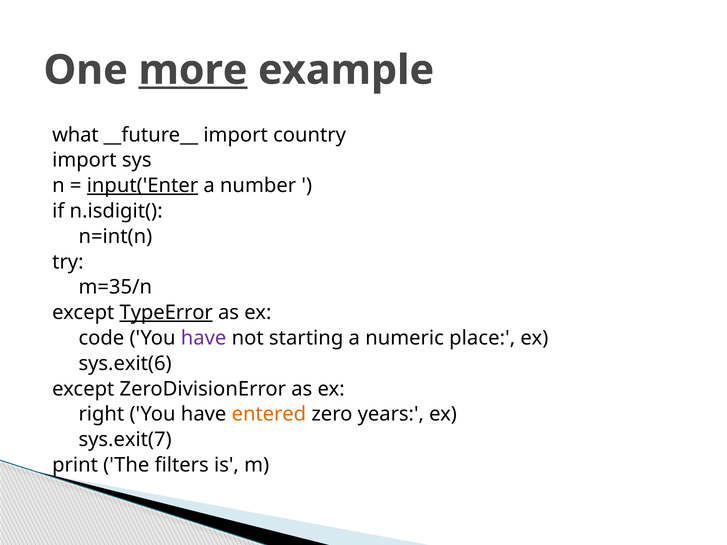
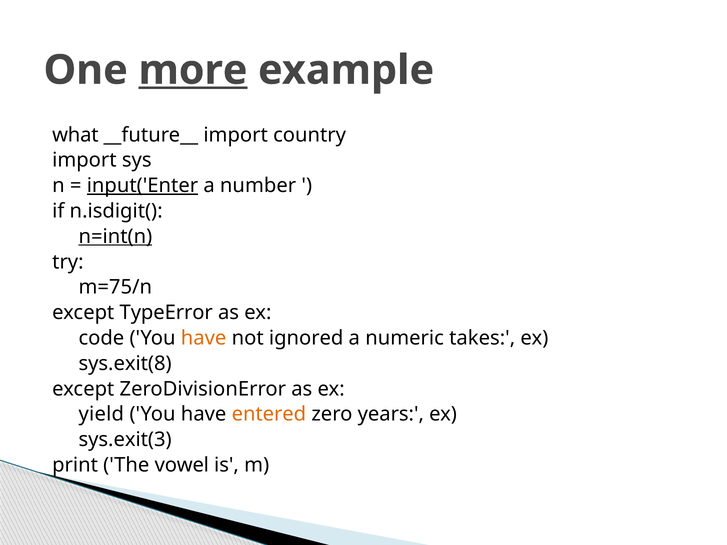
n=int(n underline: none -> present (115, 237)
m=35/n: m=35/n -> m=75/n (115, 287)
TypeError underline: present -> none (166, 313)
have colour: purple -> orange (204, 338)
starting: starting -> ignored (306, 338)
place: place -> takes (482, 338)
sys.exit(6: sys.exit(6 -> sys.exit(8 (125, 364)
right: right -> yield (101, 414)
sys.exit(7: sys.exit(7 -> sys.exit(3 (125, 440)
filters: filters -> vowel (182, 465)
